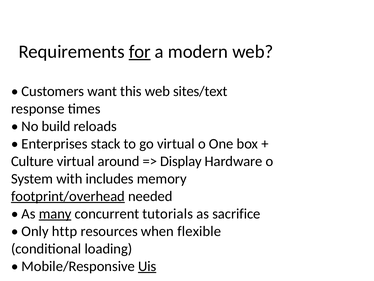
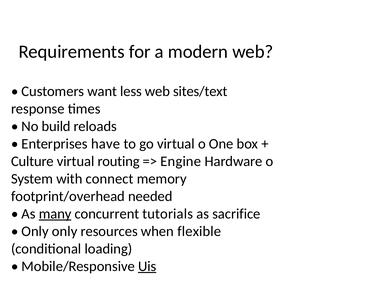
for underline: present -> none (140, 52)
this: this -> less (131, 91)
stack: stack -> have (106, 144)
around: around -> routing (119, 161)
Display: Display -> Engine (181, 161)
includes: includes -> connect (110, 178)
footprint/overhead underline: present -> none (68, 196)
Only http: http -> only (65, 231)
